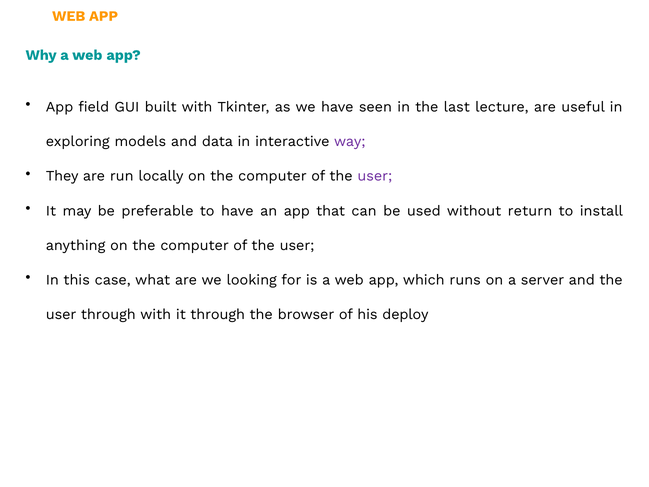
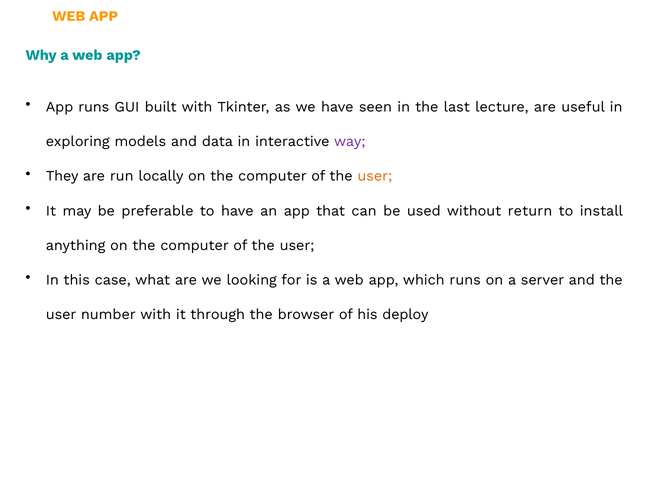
App field: field -> runs (94, 107)
user colour: purple -> orange (375, 176)
user through: through -> number (108, 314)
